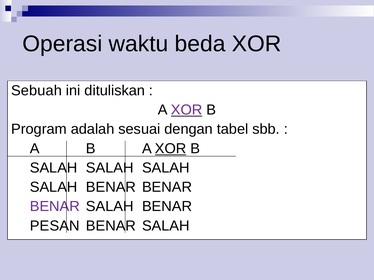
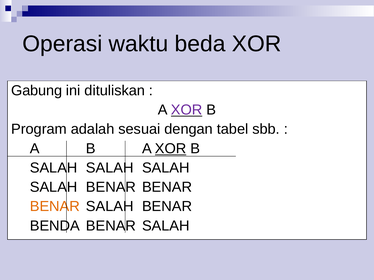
Sebuah: Sebuah -> Gabung (37, 91)
BENAR colour: purple -> orange (55, 207)
PESAN: PESAN -> BENDA (55, 226)
